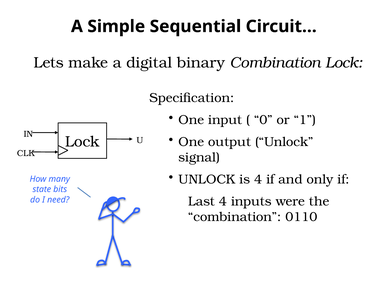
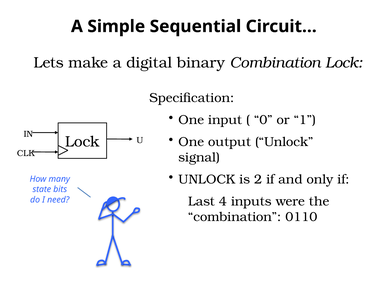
is 4: 4 -> 2 (258, 179)
